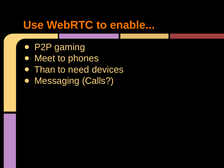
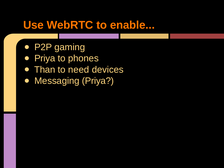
Meet: Meet -> Priya (45, 58)
Messaging Calls: Calls -> Priya (98, 81)
